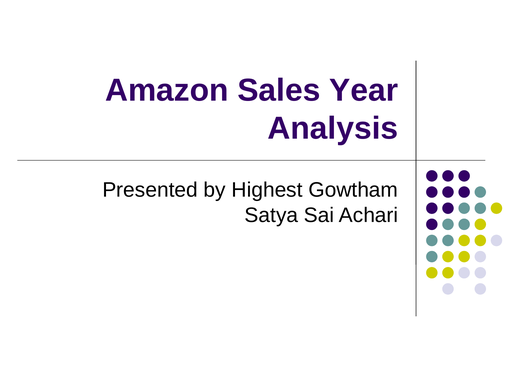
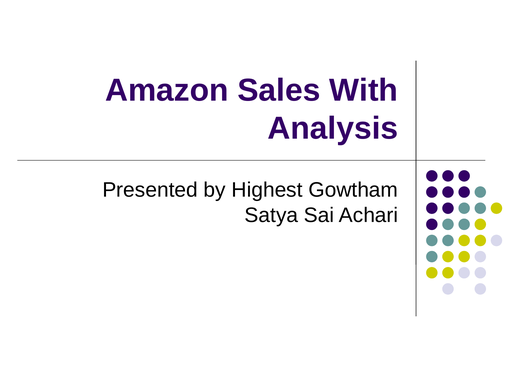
Year: Year -> With (364, 90)
